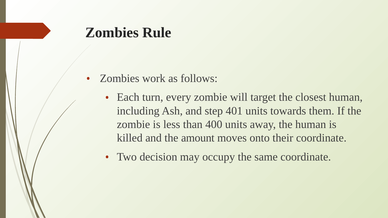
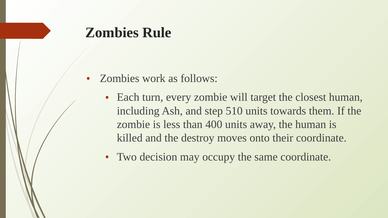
401: 401 -> 510 (234, 111)
amount: amount -> destroy (198, 138)
